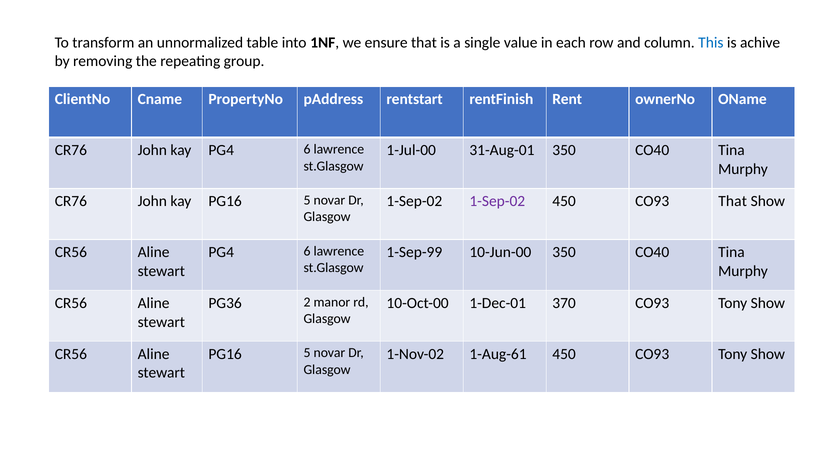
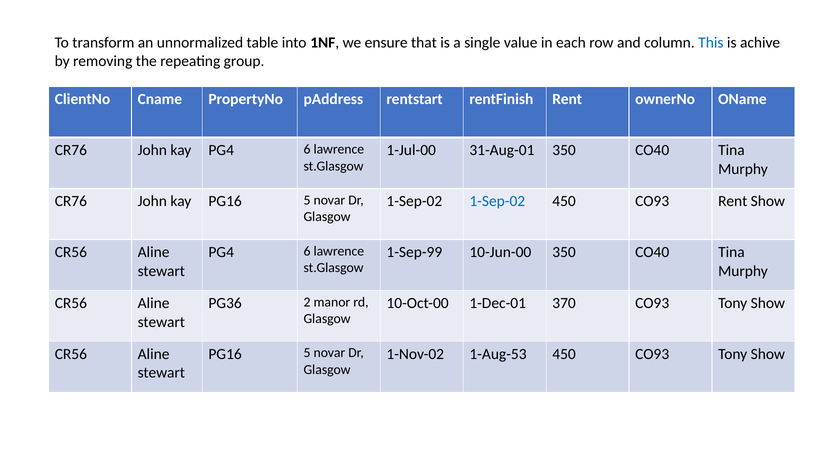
1-Sep-02 colour: purple -> blue (497, 201)
CO93 That: That -> Rent (733, 201)
1-Aug-61: 1-Aug-61 -> 1-Aug-53 (498, 354)
